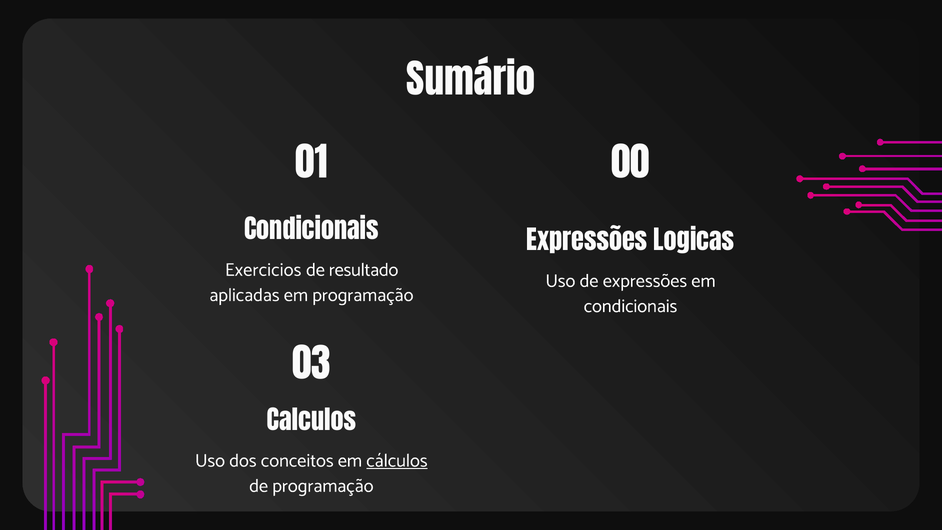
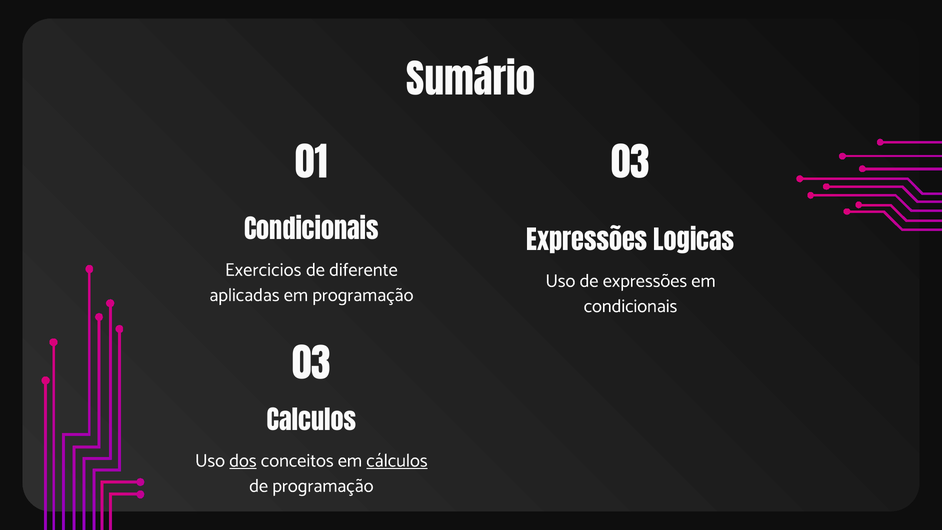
01 00: 00 -> 03 (630, 165)
resultado: resultado -> diferente (363, 270)
dos underline: none -> present (243, 460)
